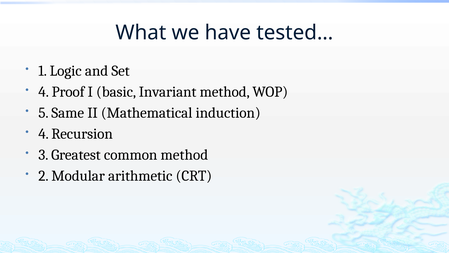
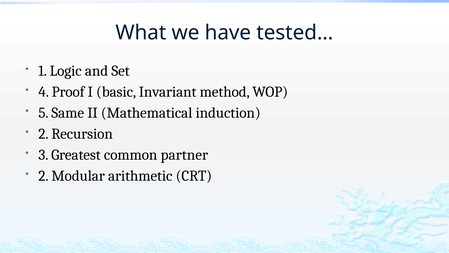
4: 4 -> 2 (43, 133)
common method: method -> partner (184, 154)
